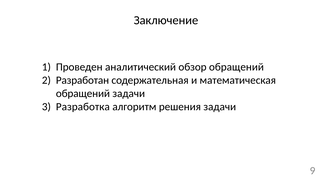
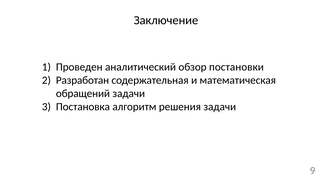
обзор обращений: обращений -> постановки (236, 67)
Разработка: Разработка -> Постановка (83, 107)
